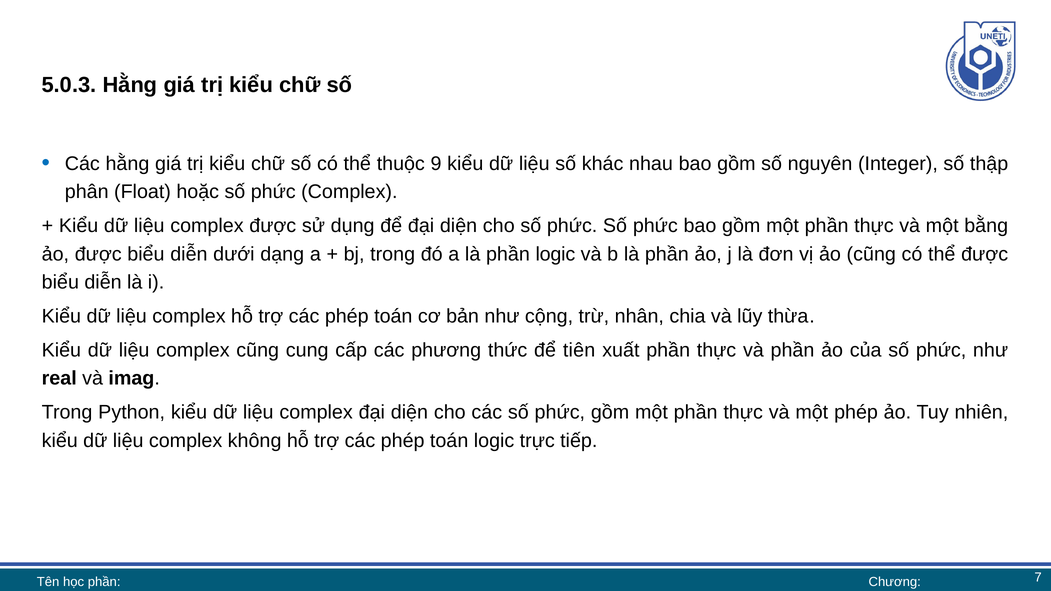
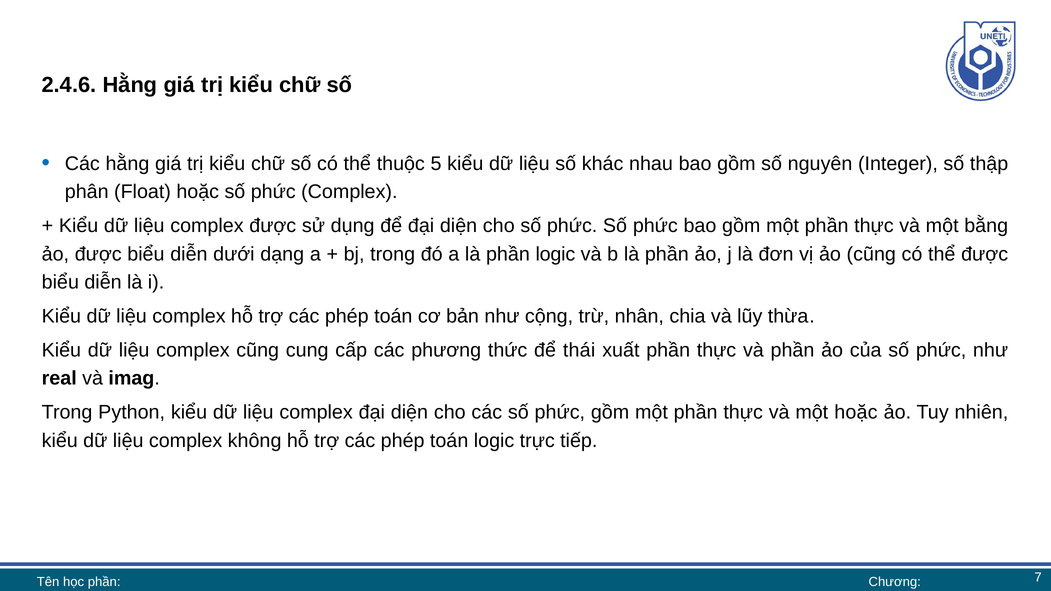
5.0.3: 5.0.3 -> 2.4.6 (69, 85)
9: 9 -> 5 (436, 164)
tiên: tiên -> thái (579, 350)
một phép: phép -> hoặc (856, 412)
